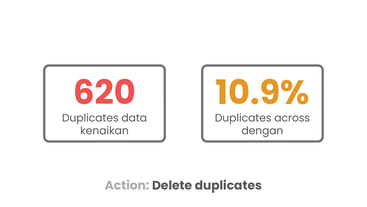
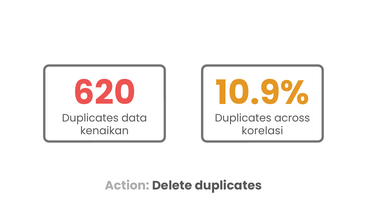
dengan: dengan -> korelasi (262, 131)
